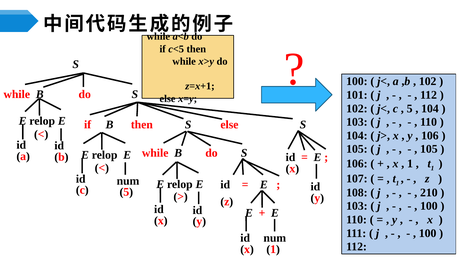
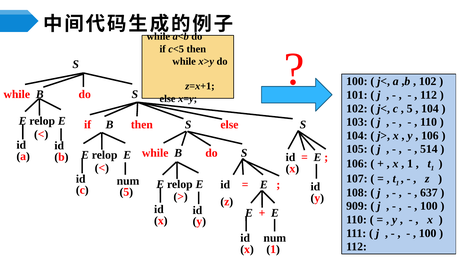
105: 105 -> 514 (429, 149)
210: 210 -> 637 (429, 193)
103: 103 -> 909 (357, 206)
